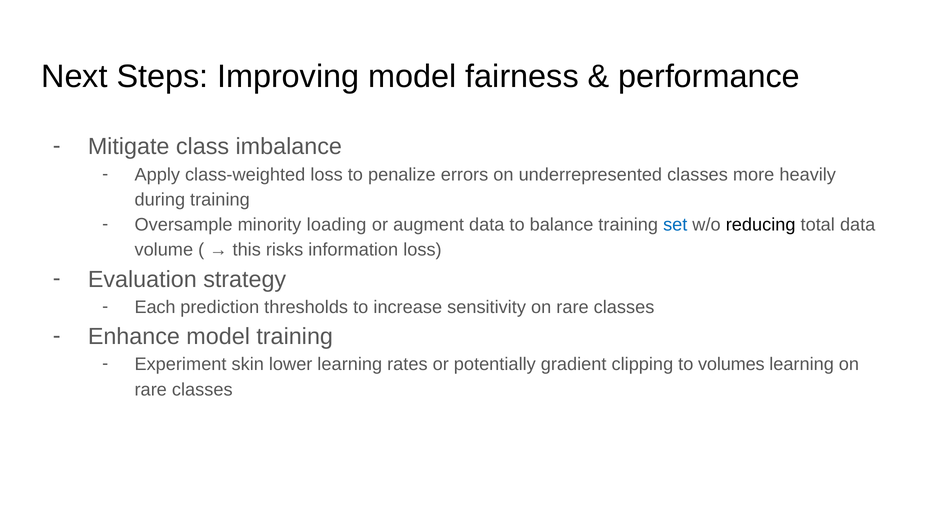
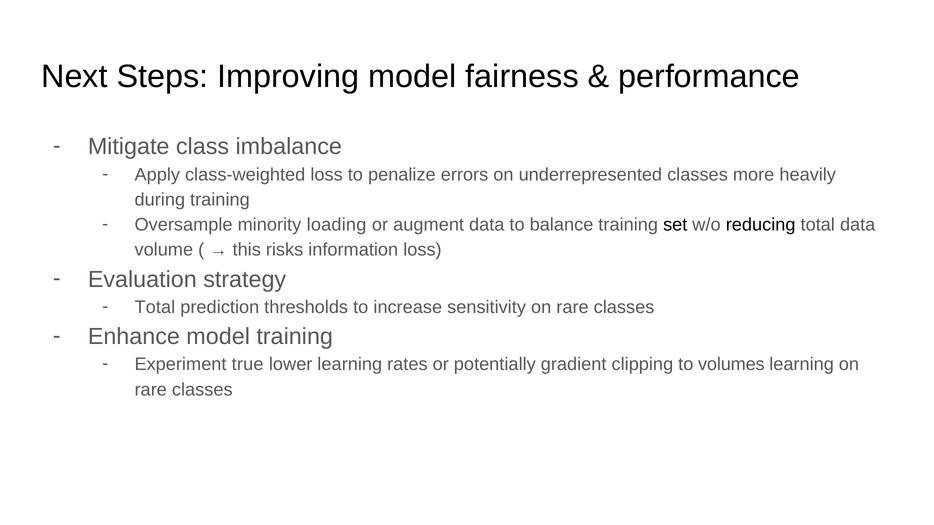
set colour: blue -> black (675, 225)
Each: Each -> Total (155, 307)
skin: skin -> true (248, 365)
